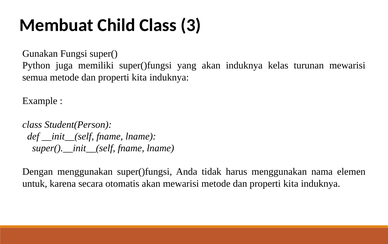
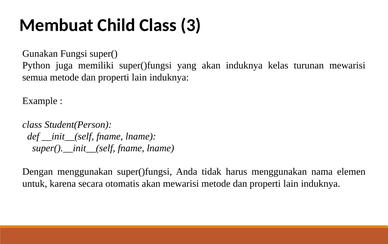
kita: kita -> lain (139, 77)
kita: kita -> lain (291, 184)
